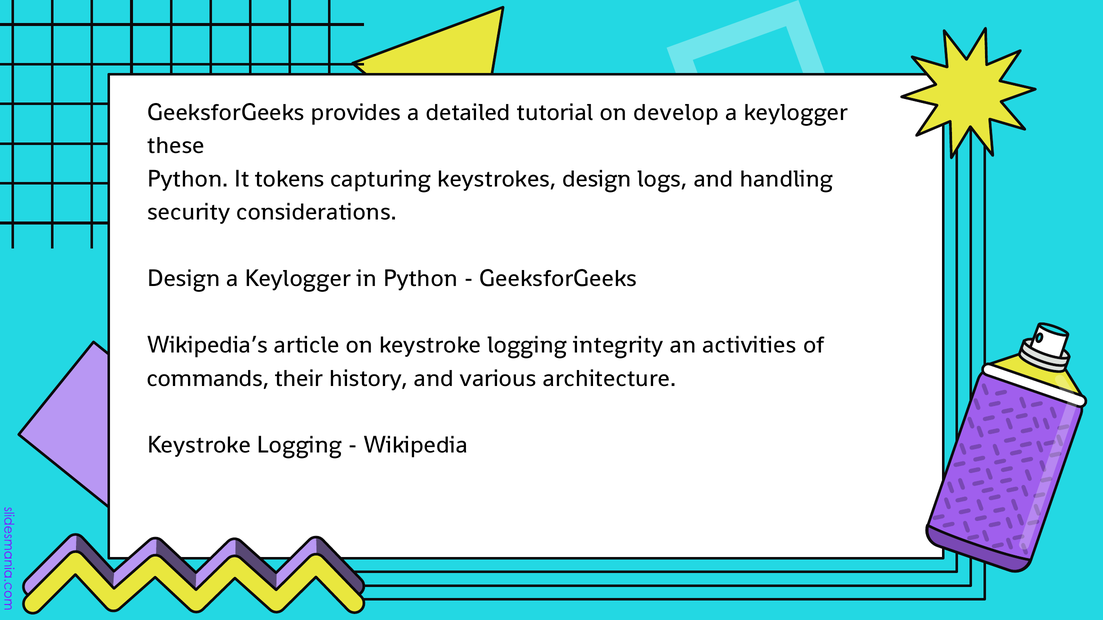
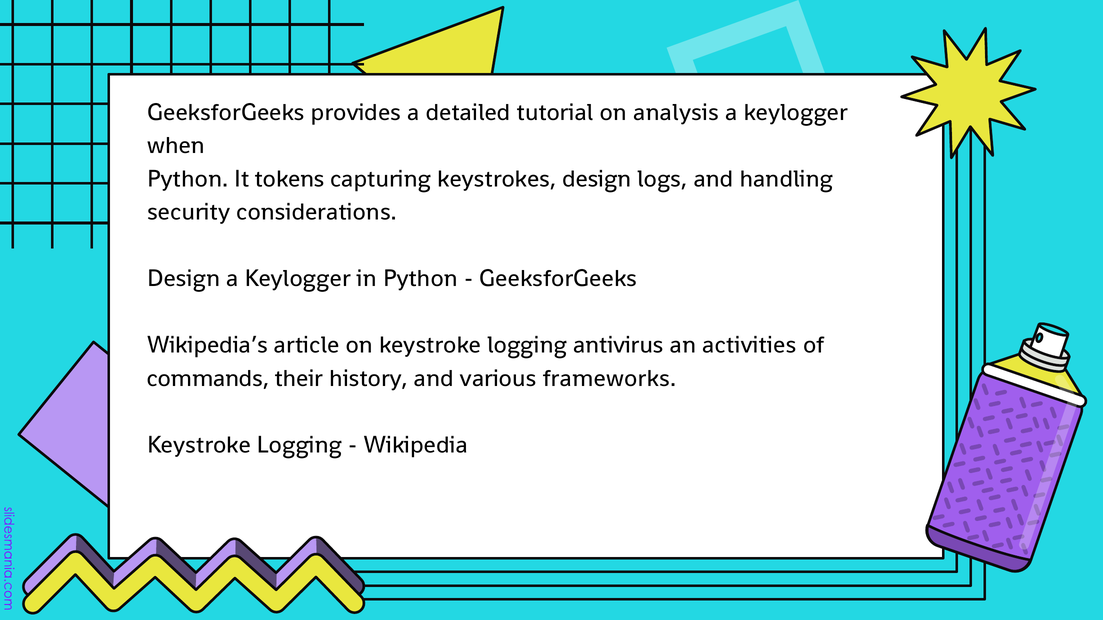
develop: develop -> analysis (676, 112)
these: these -> when (176, 146)
integrity: integrity -> antivirus (619, 345)
architecture: architecture -> frameworks (610, 379)
